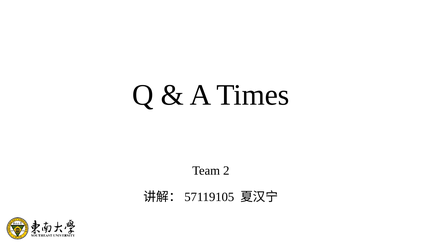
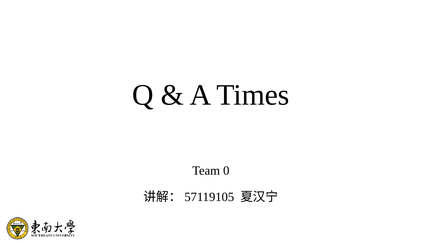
2: 2 -> 0 (226, 171)
